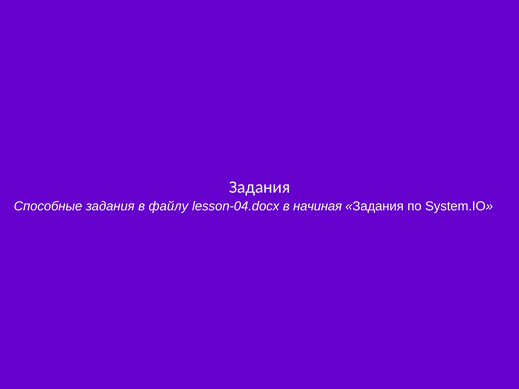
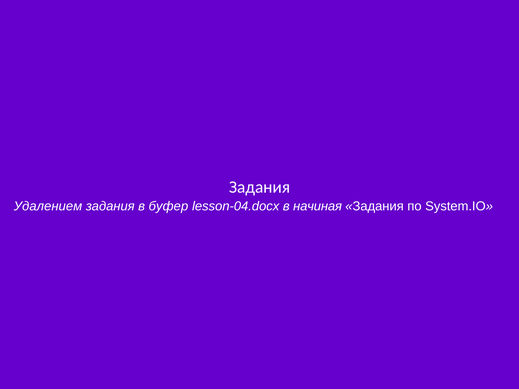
Способные: Способные -> Удалением (48, 206)
файлу: файлу -> буфер (168, 206)
